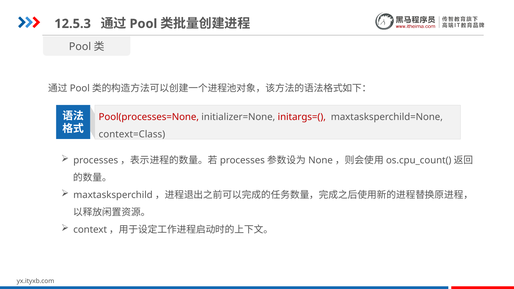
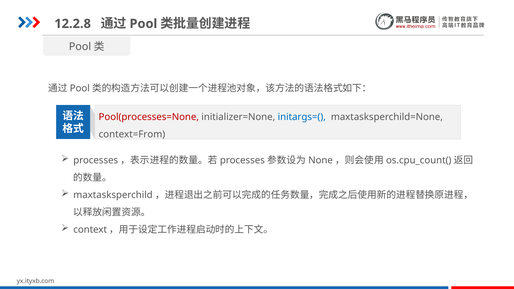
12.5.3: 12.5.3 -> 12.2.8 (73, 24)
initargs=( colour: red -> blue (302, 117)
context=Class: context=Class -> context=From (132, 134)
